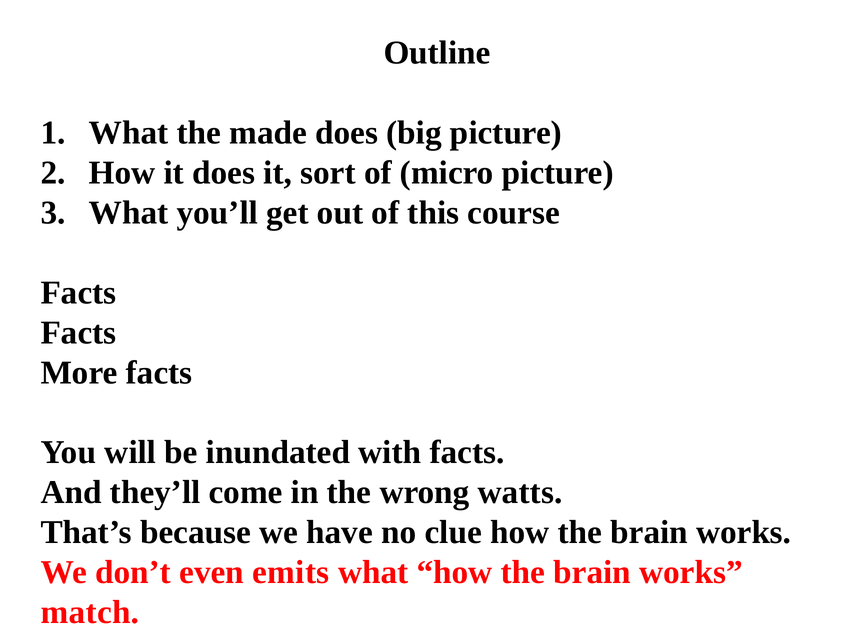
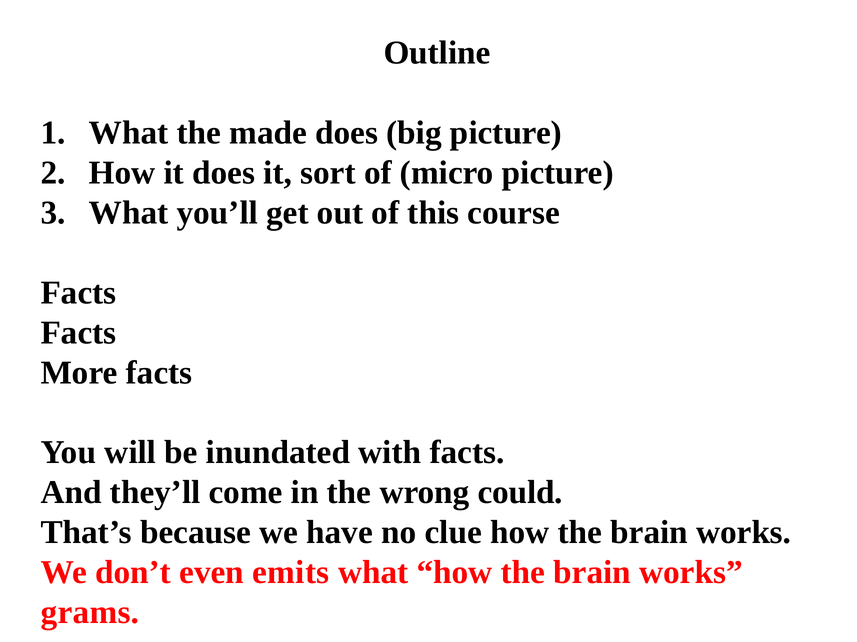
watts: watts -> could (520, 493)
match: match -> grams (90, 613)
